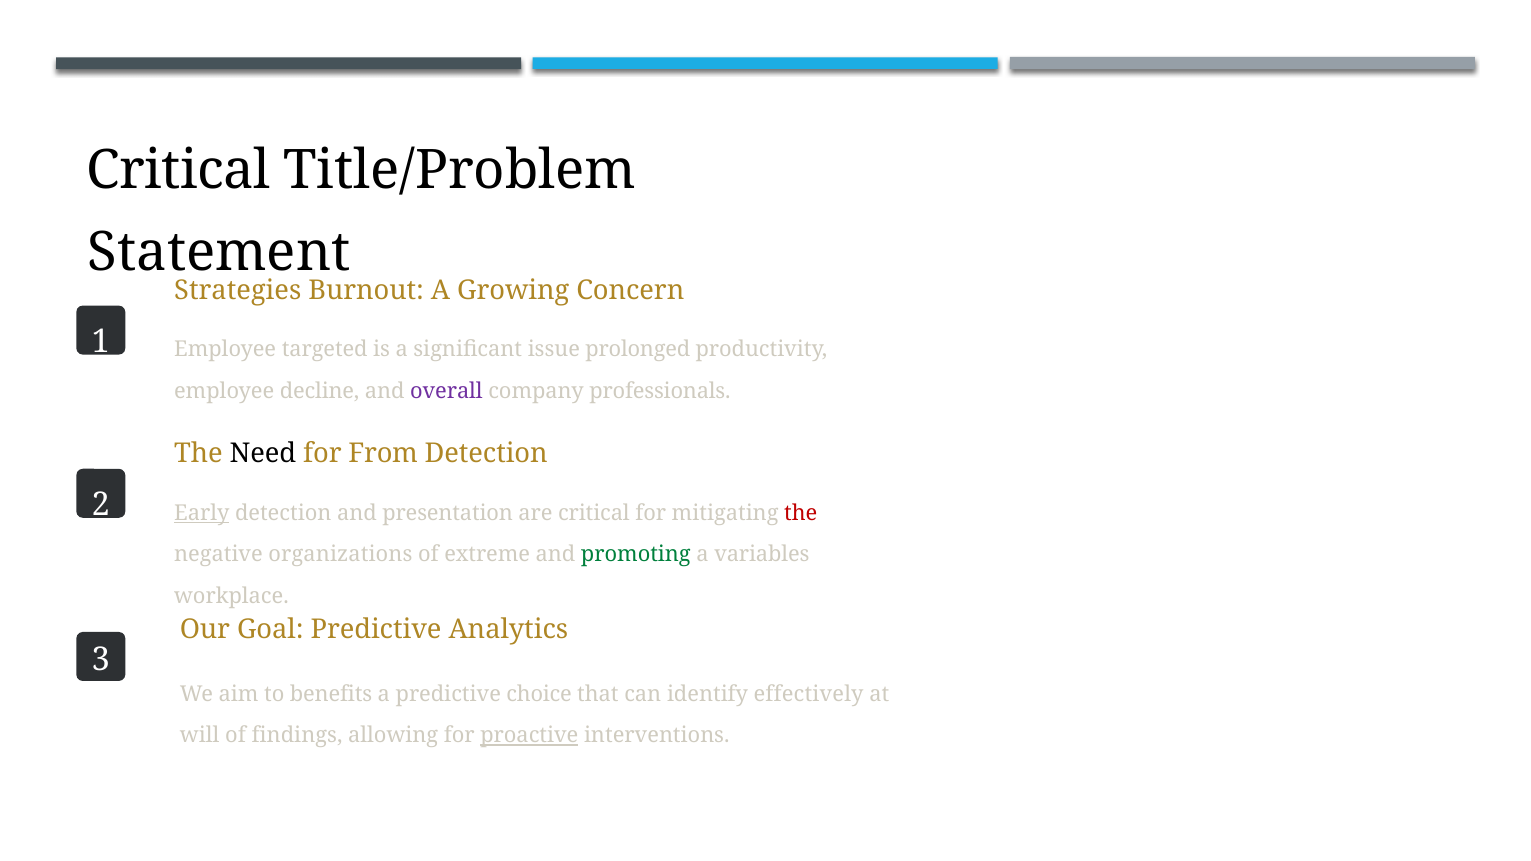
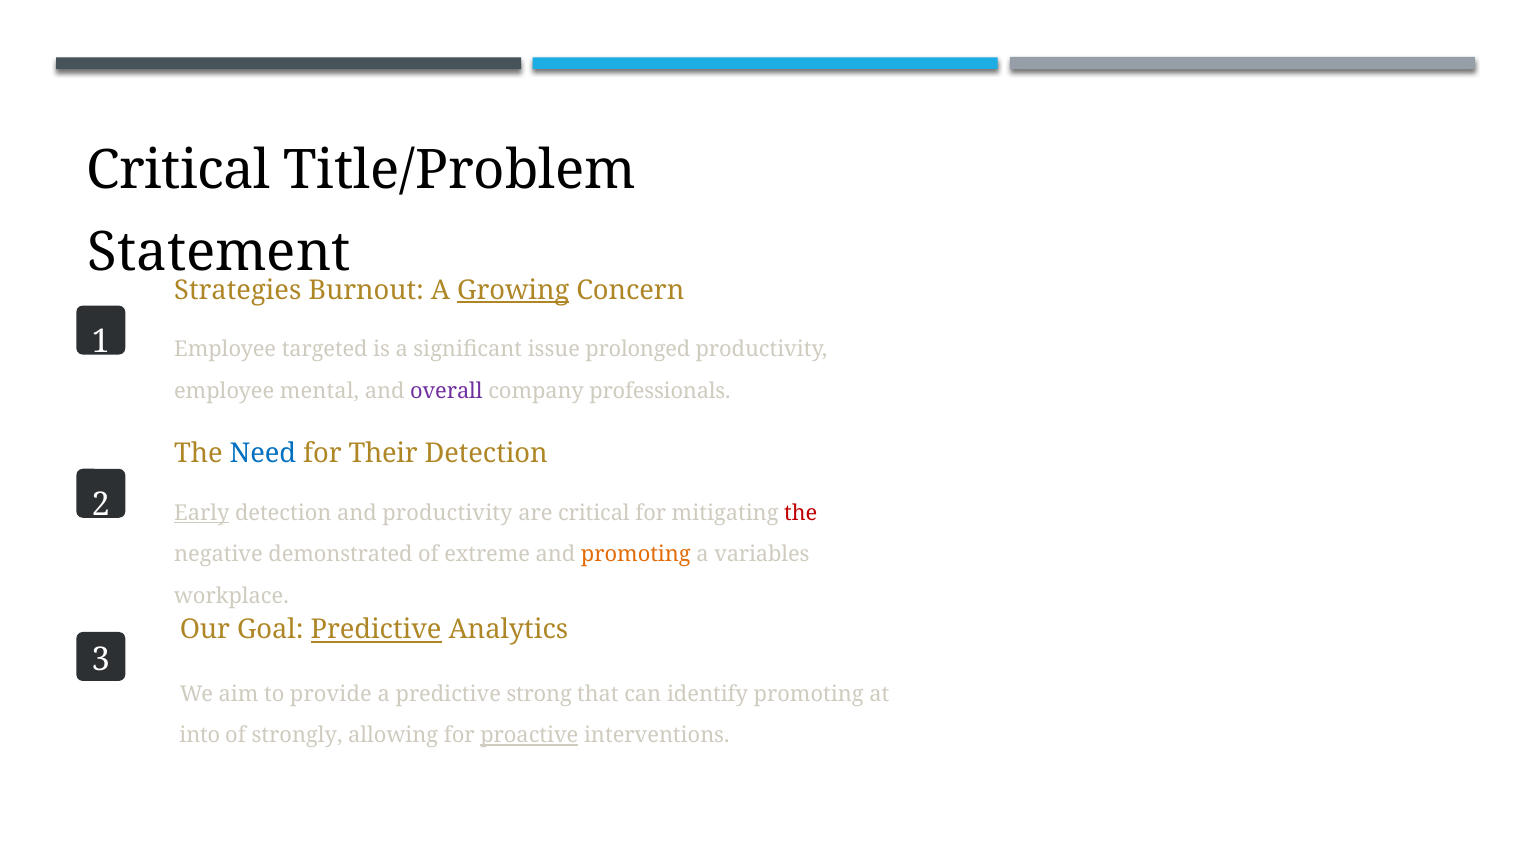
Growing underline: none -> present (513, 291)
decline: decline -> mental (320, 392)
Need colour: black -> blue (263, 454)
From: From -> Their (383, 454)
and presentation: presentation -> productivity (447, 513)
organizations: organizations -> demonstrated (341, 555)
promoting colour: green -> orange (636, 555)
Predictive underline: none -> present (376, 630)
benefits: benefits -> provide (331, 694)
choice: choice -> strong (539, 694)
identify effectively: effectively -> promoting (809, 694)
will: will -> into (200, 736)
findings: findings -> strongly (297, 736)
